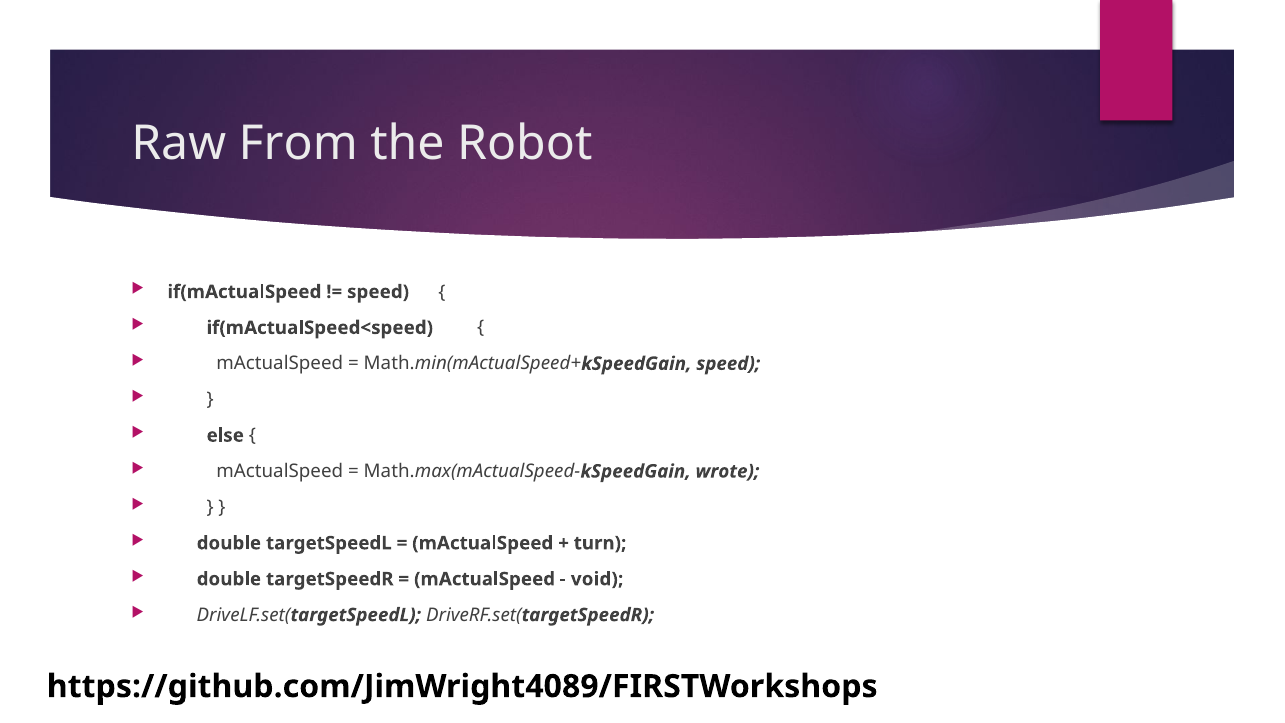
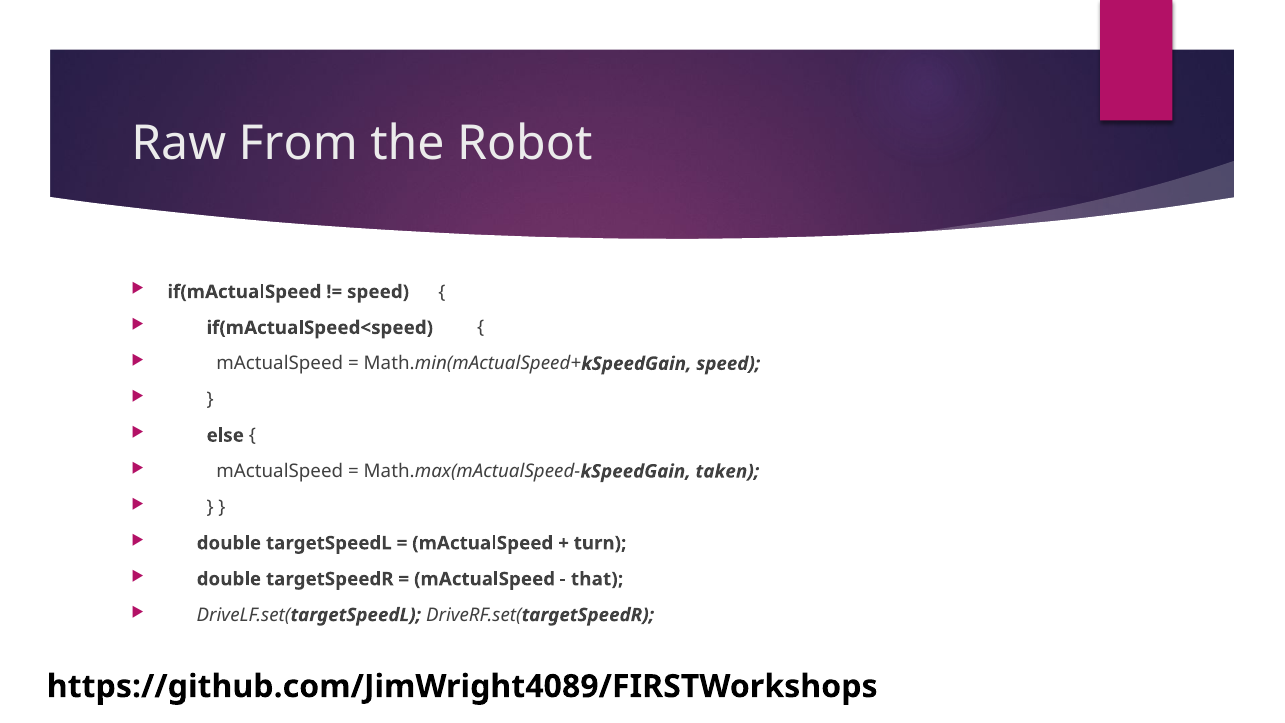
wrote: wrote -> taken (727, 471)
void: void -> that (597, 579)
